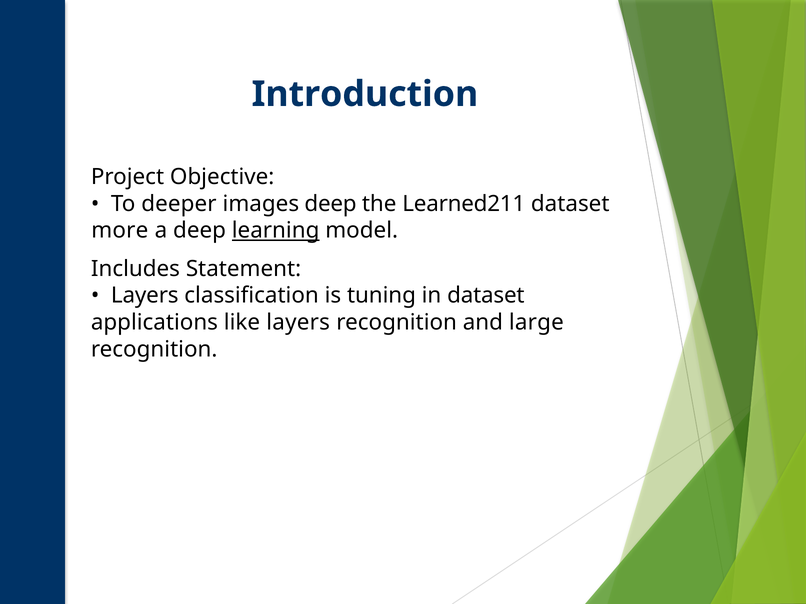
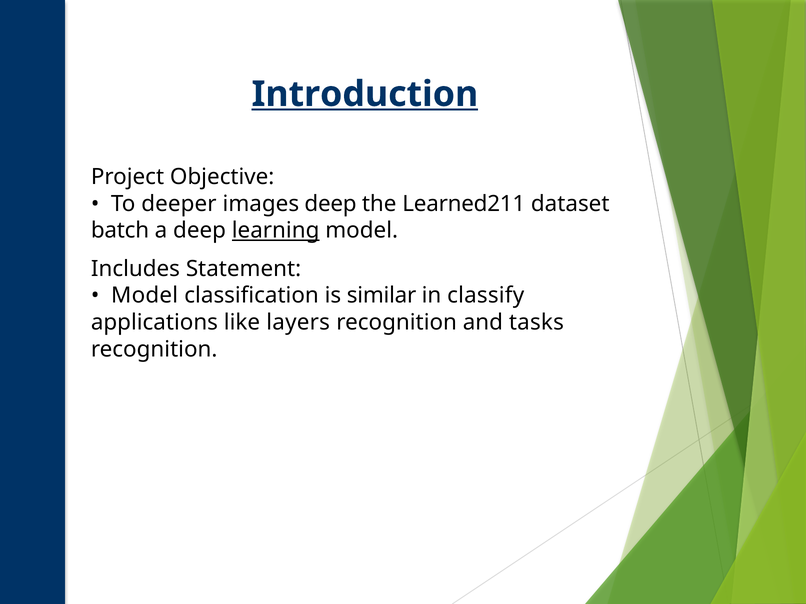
Introduction underline: none -> present (365, 94)
more: more -> batch (120, 231)
Layers: Layers -> Model (145, 296)
tuning: tuning -> similar (382, 296)
in dataset: dataset -> classify (486, 296)
large: large -> tasks (536, 323)
